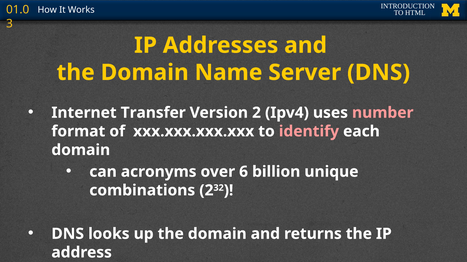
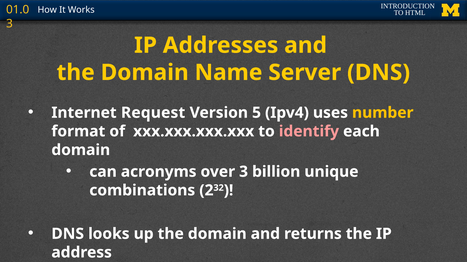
Transfer: Transfer -> Request (153, 113)
Version 2: 2 -> 5 (257, 113)
number colour: pink -> yellow (383, 113)
over 6: 6 -> 3 (244, 172)
